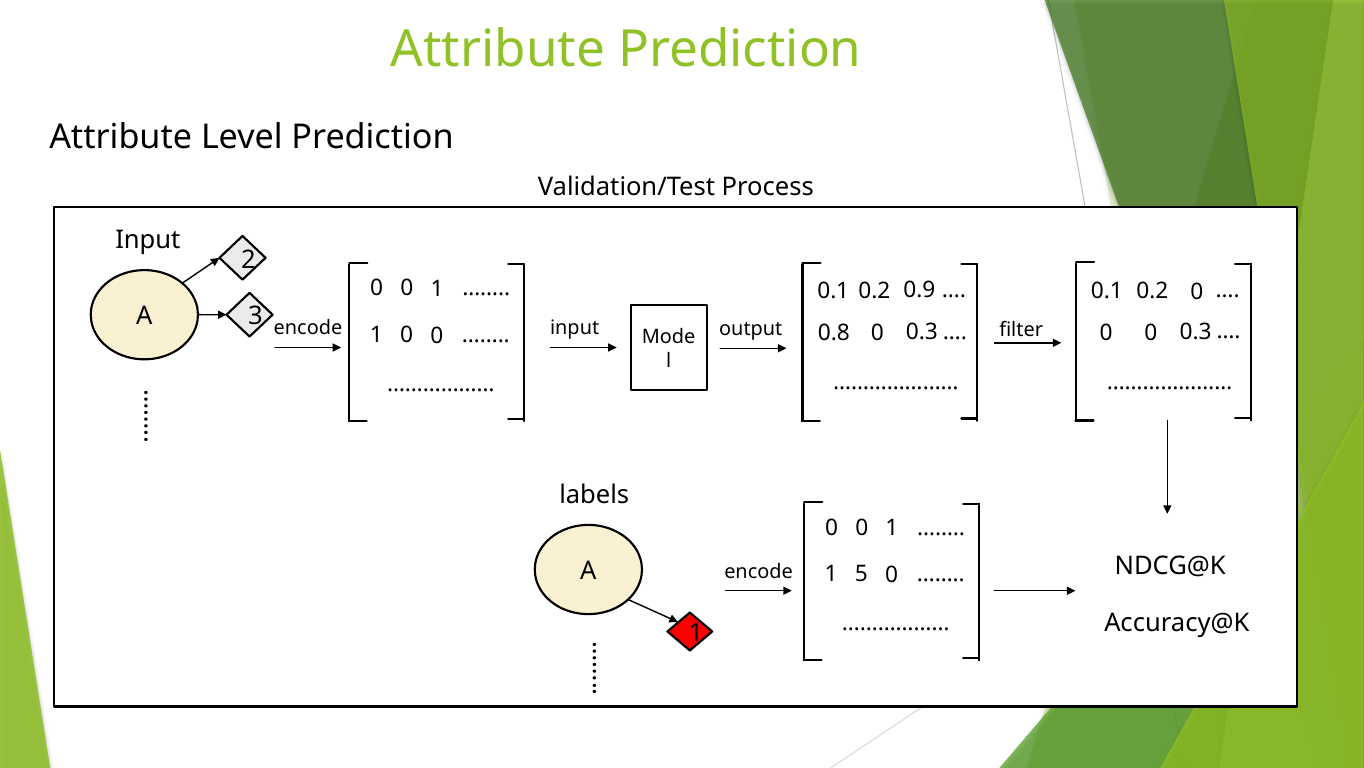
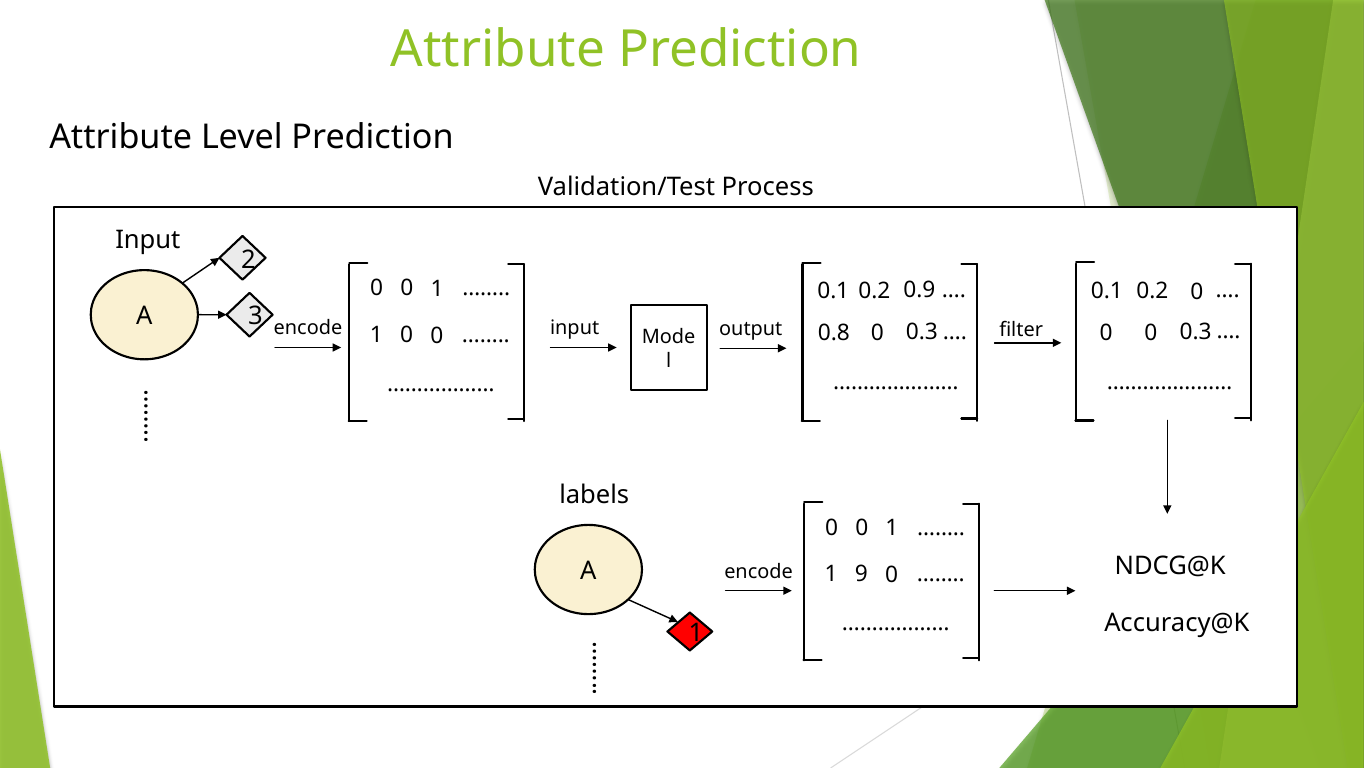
5: 5 -> 9 (861, 574)
